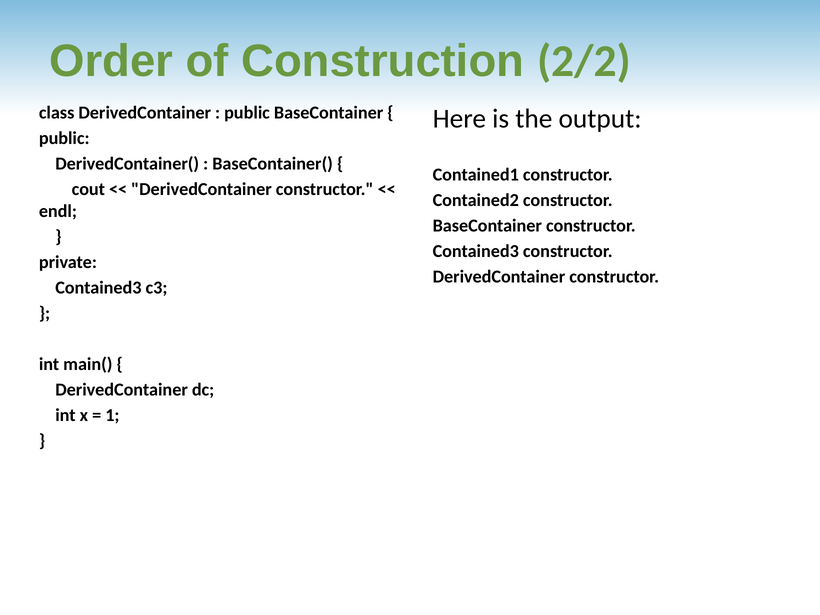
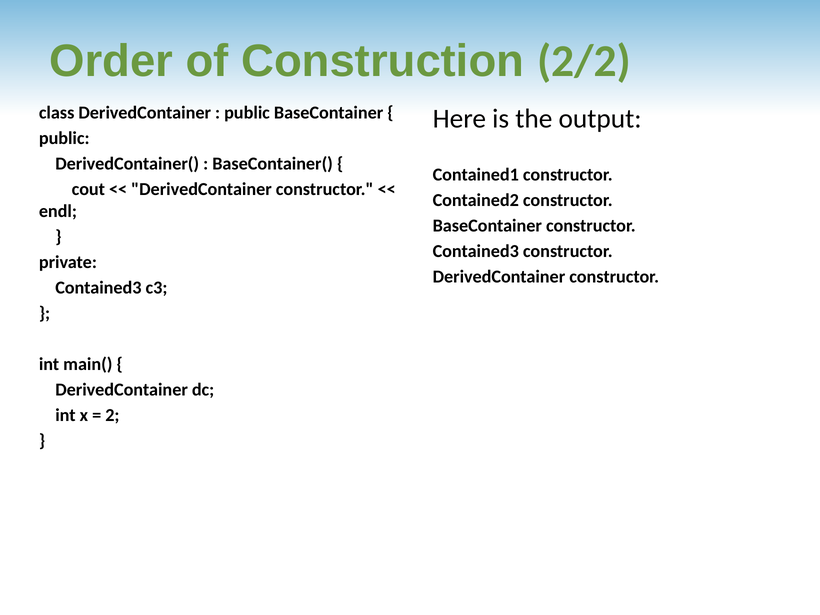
1: 1 -> 2 (112, 415)
